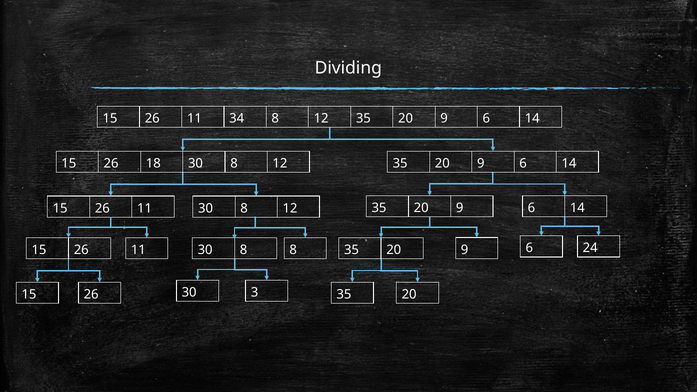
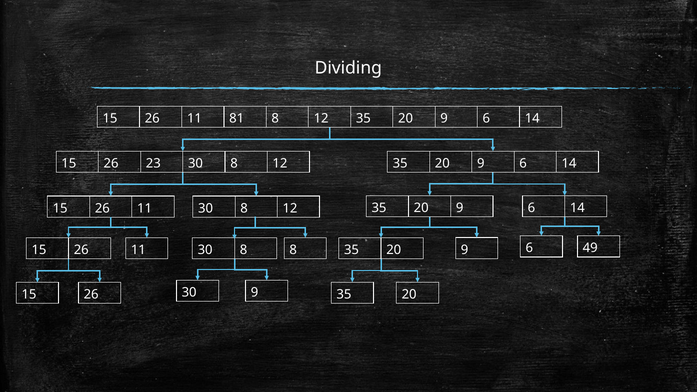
34: 34 -> 81 (237, 118)
18: 18 -> 23 (153, 163)
24: 24 -> 49 (590, 248)
30 3: 3 -> 9 (255, 292)
